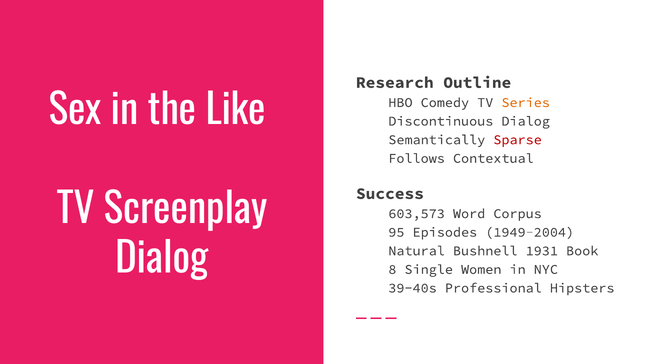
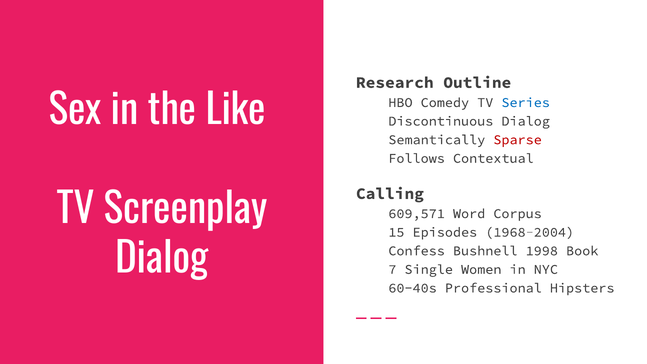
Series colour: orange -> blue (526, 103)
Success: Success -> Calling (390, 194)
603,573: 603,573 -> 609,571 (417, 214)
95: 95 -> 15 (396, 232)
1949-2004: 1949-2004 -> 1968-2004 (530, 232)
Natural: Natural -> Confess (417, 251)
1931: 1931 -> 1998 (542, 251)
8: 8 -> 7 (392, 269)
39-40s: 39-40s -> 60-40s (413, 288)
